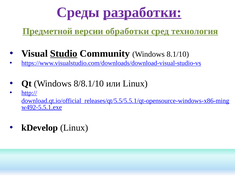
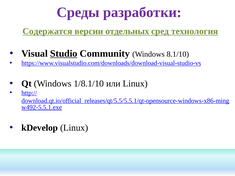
разработки underline: present -> none (142, 12)
Предметной: Предметной -> Содержатся (47, 31)
обработки: обработки -> отдельных (127, 31)
8/8.1/10: 8/8.1/10 -> 1/8.1/10 (89, 84)
